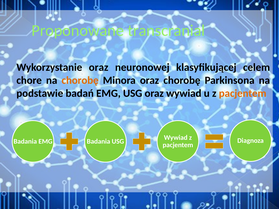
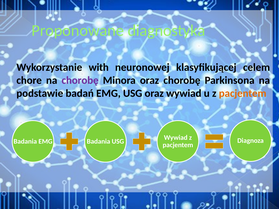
transcranial: transcranial -> diagnostyka (166, 31)
Wykorzystanie oraz: oraz -> with (99, 67)
chorobę colour: orange -> purple (80, 81)
